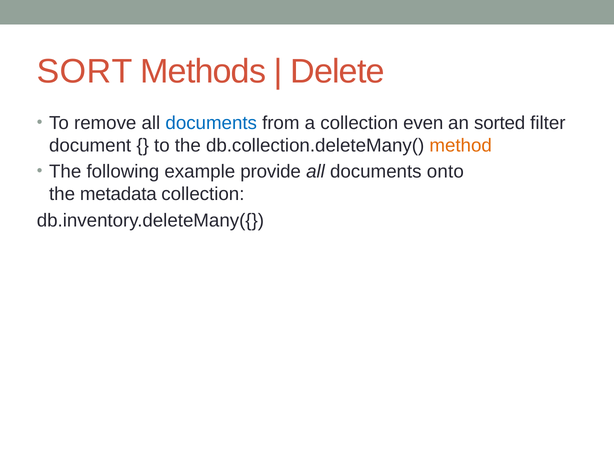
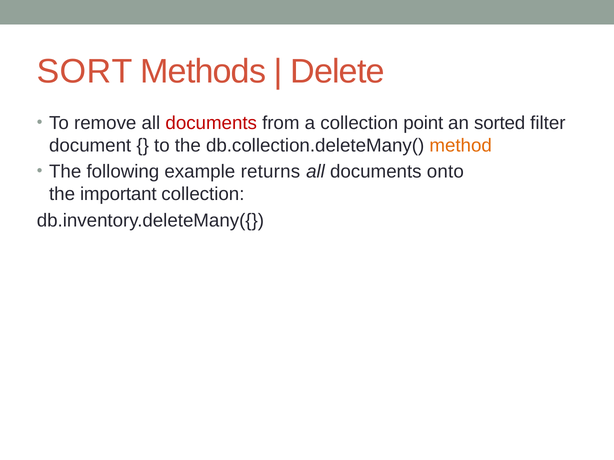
documents colour: blue -> red (211, 123)
even: even -> point (423, 123)
provide: provide -> returns (270, 172)
metadata: metadata -> important (118, 194)
